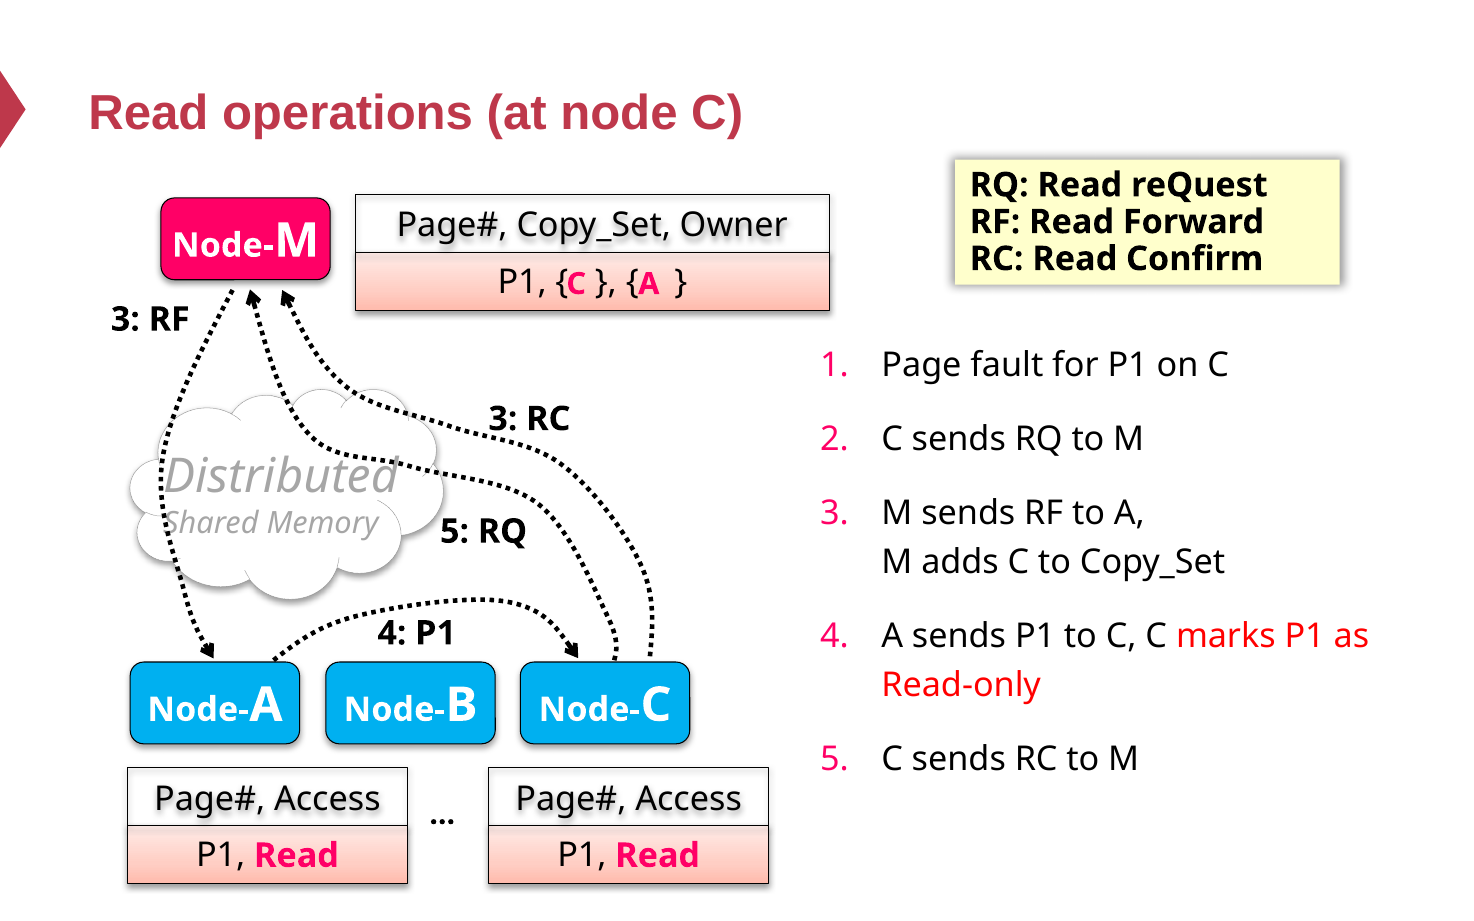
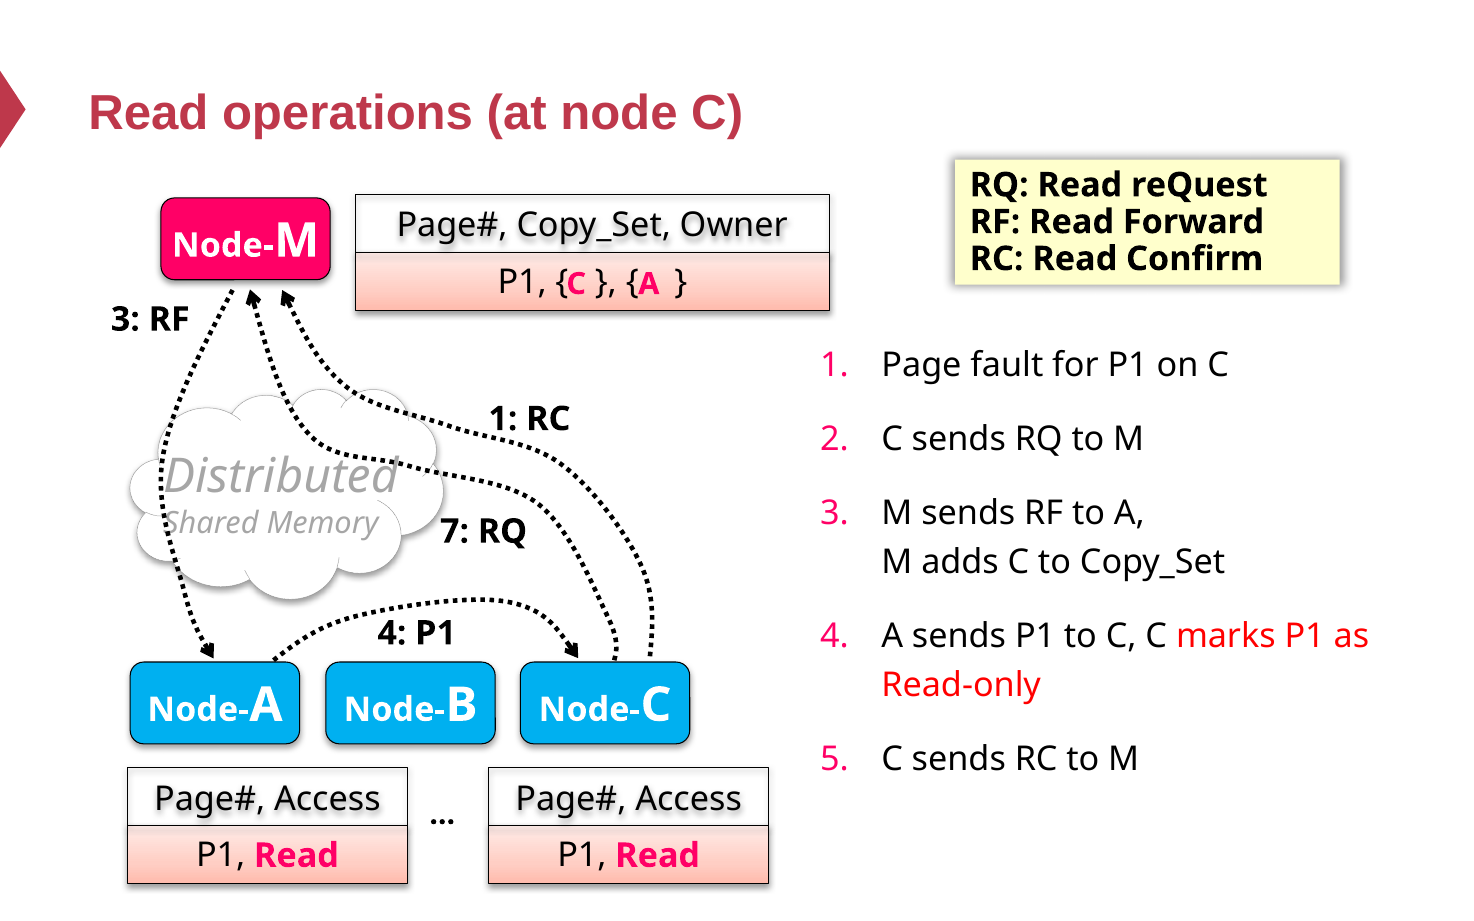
3: 3 -> 1 (503, 419)
5: 5 -> 7 (455, 532)
